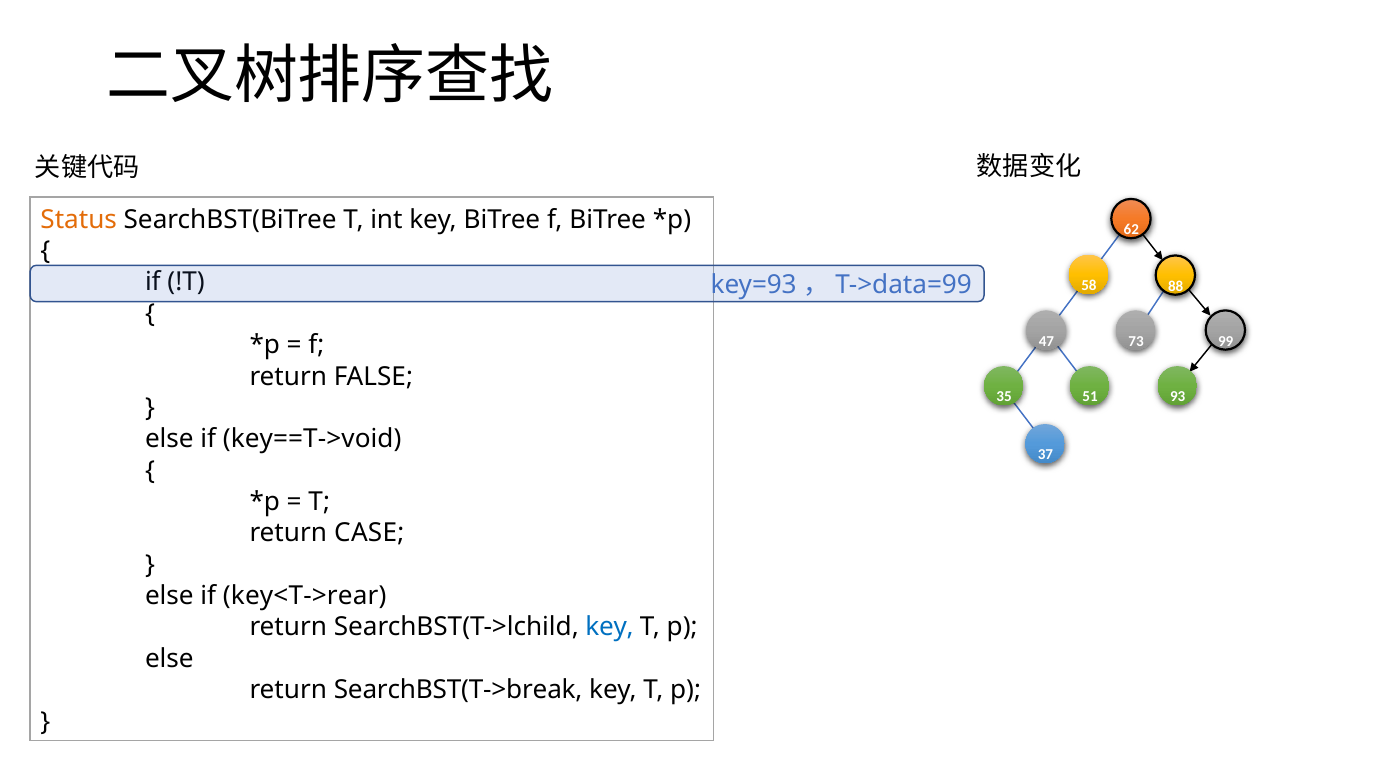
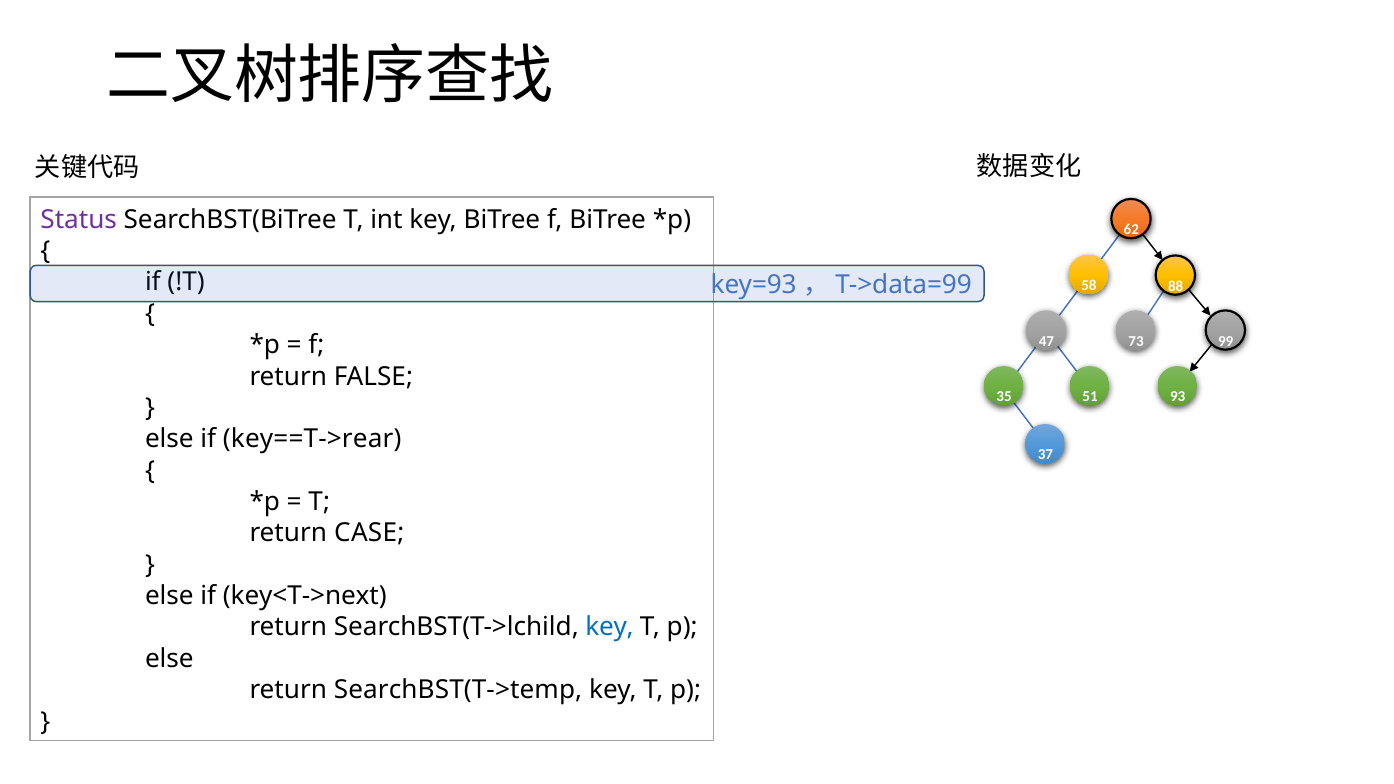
Status colour: orange -> purple (79, 220)
key==T->void: key==T->void -> key==T->rear (312, 439)
key<T->rear: key<T->rear -> key<T->next (305, 596)
SearchBST(T->break: SearchBST(T->break -> SearchBST(T->temp (458, 690)
